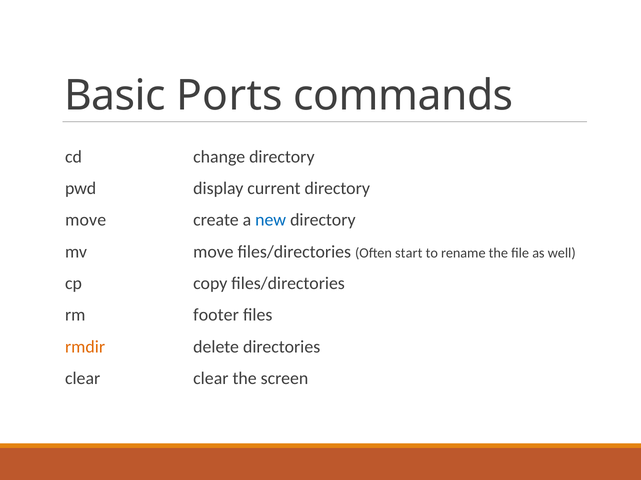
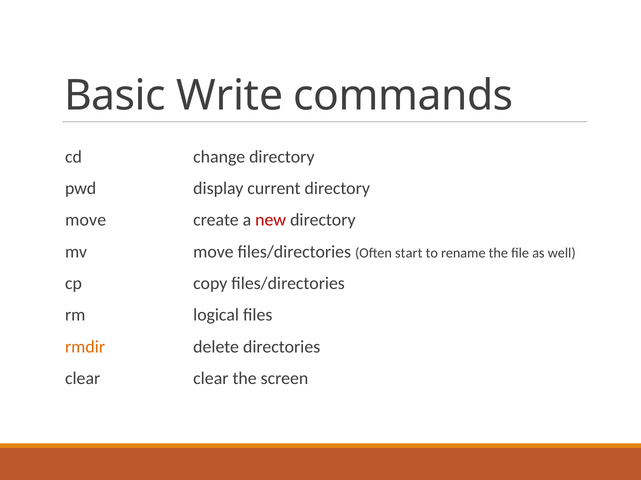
Ports: Ports -> Write (230, 96)
new colour: blue -> red (271, 220)
footer: footer -> logical (216, 316)
